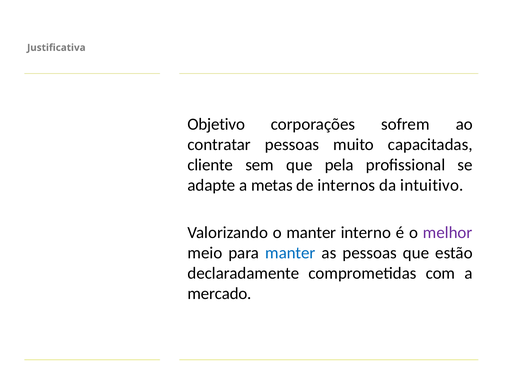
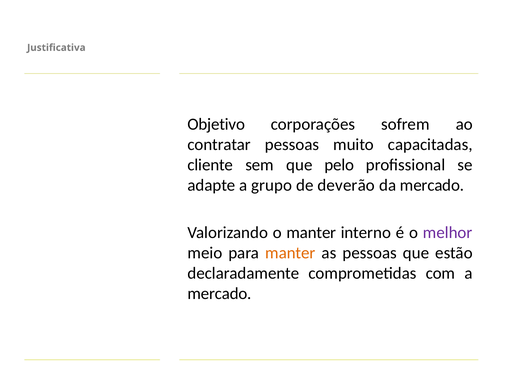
pela: pela -> pelo (339, 165)
metas: metas -> grupo (272, 185)
internos: internos -> deverão (346, 185)
da intuitivo: intuitivo -> mercado (432, 185)
manter colour: blue -> orange (290, 253)
